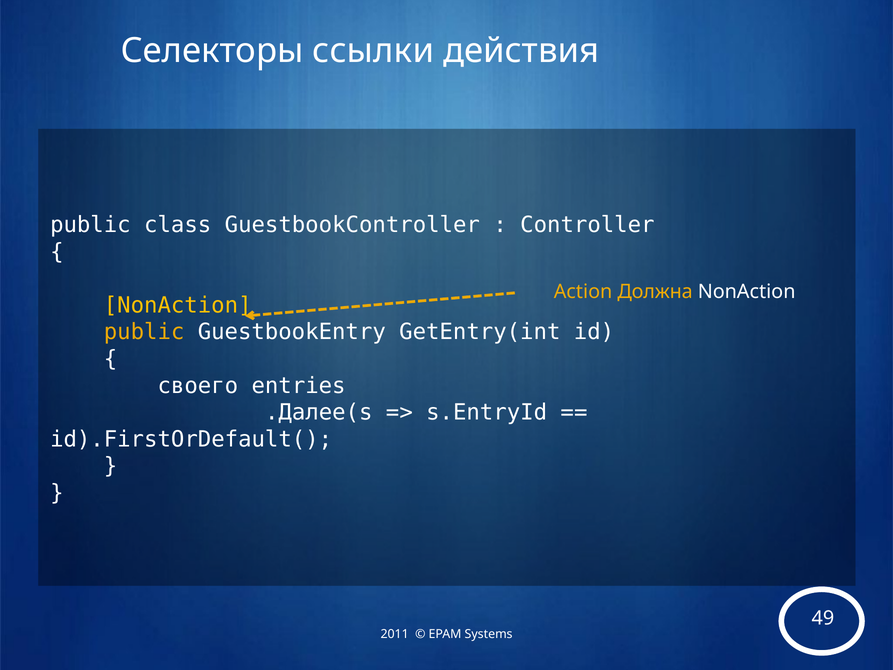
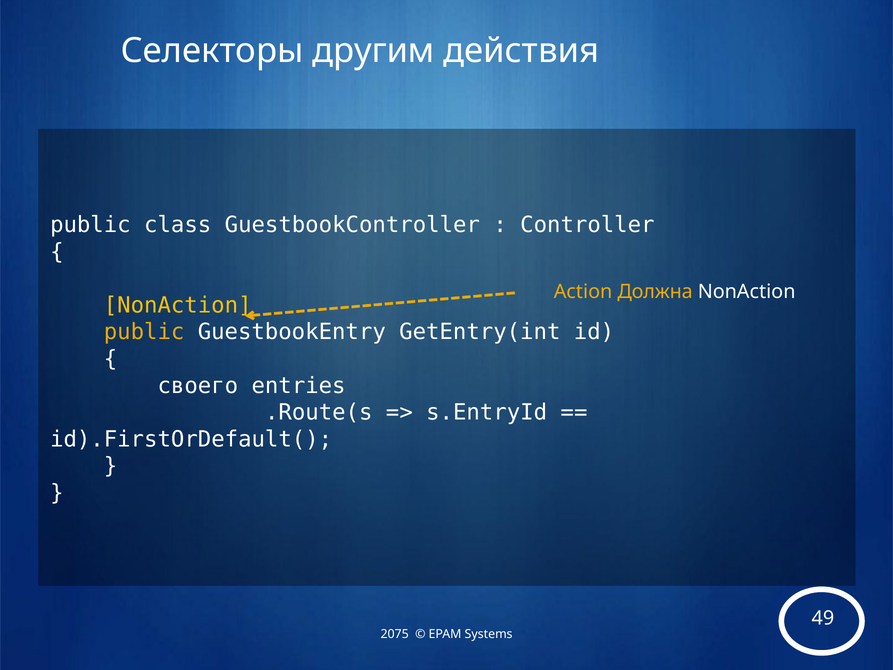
ссылки: ссылки -> другим (373, 51)
.Далее(s: .Далее(s -> .Route(s (319, 412)
2011: 2011 -> 2075 (395, 634)
